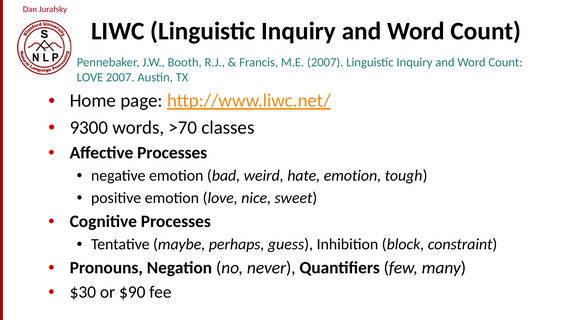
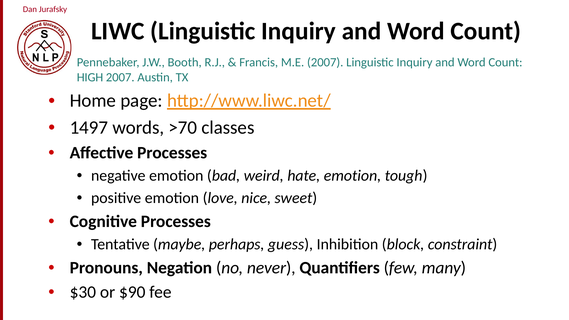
LOVE: LOVE -> HIGH (90, 77)
9300: 9300 -> 1497 (89, 128)
